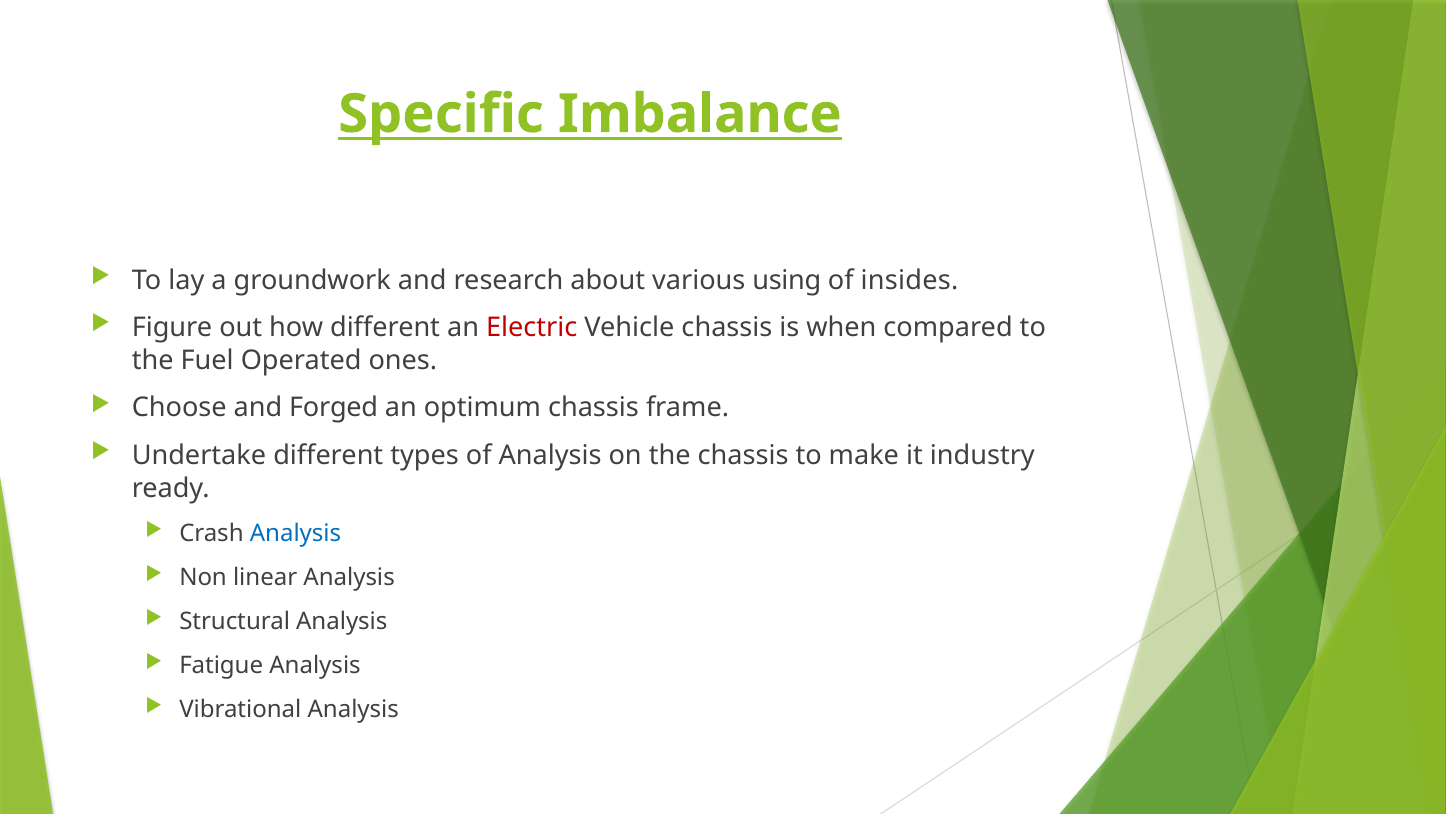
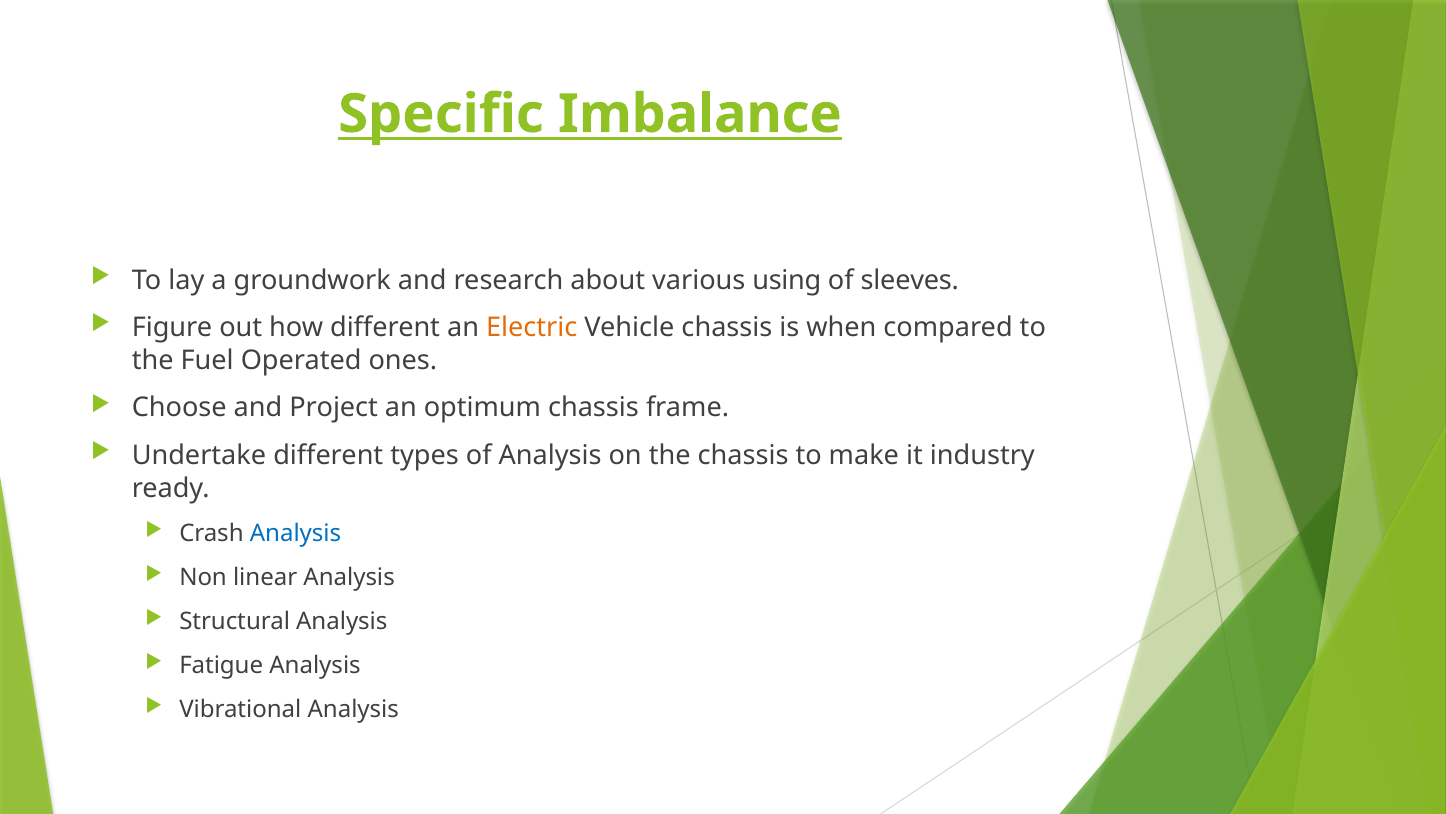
insides: insides -> sleeves (910, 280)
Electric colour: red -> orange (532, 327)
Forged: Forged -> Project (334, 408)
